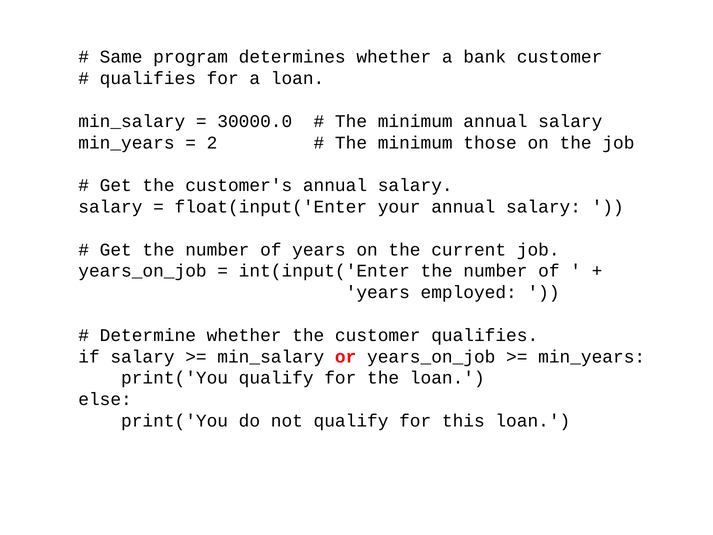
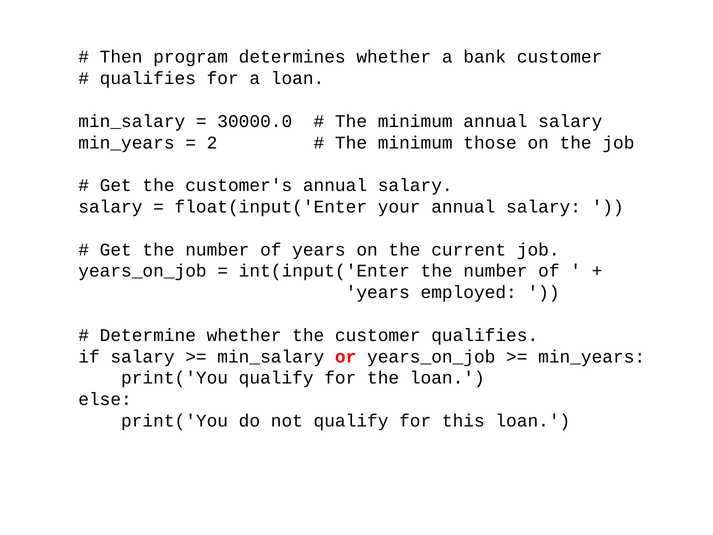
Same: Same -> Then (121, 57)
